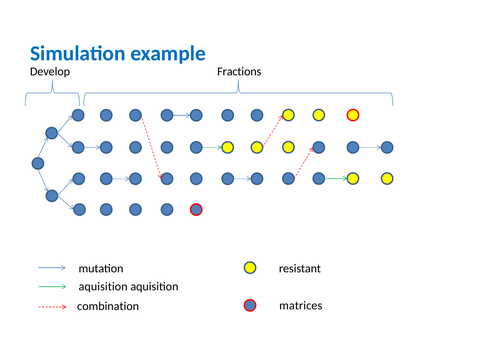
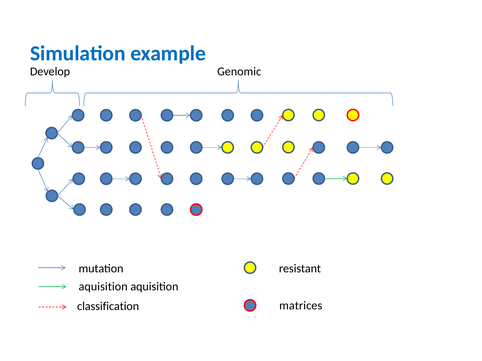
Fractions: Fractions -> Genomic (239, 72)
combination: combination -> classification (108, 306)
